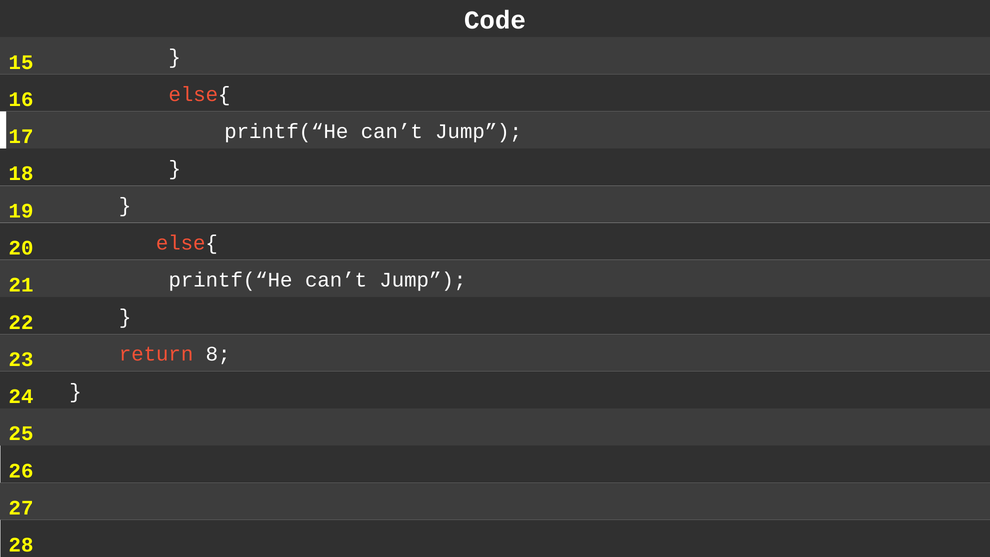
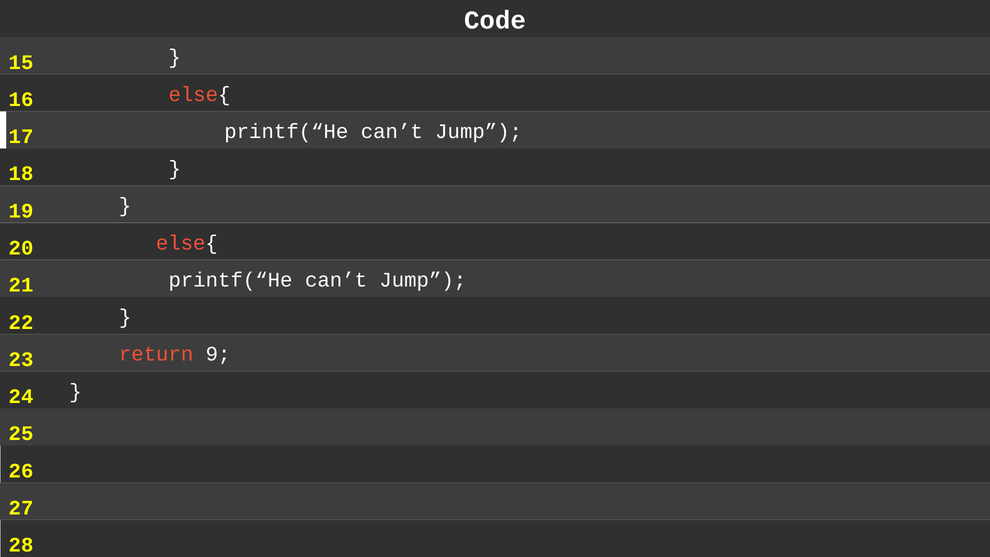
8: 8 -> 9 (218, 354)
